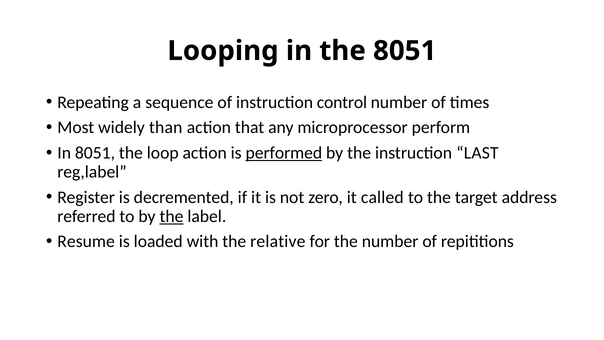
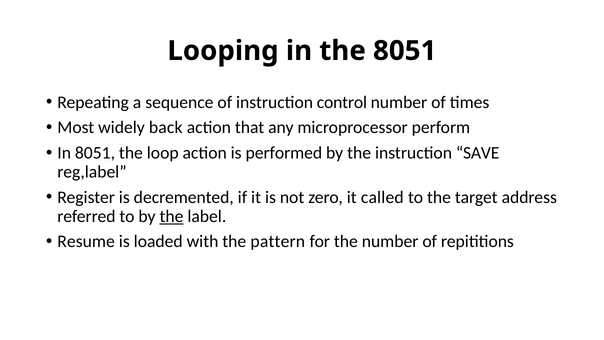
than: than -> back (166, 127)
performed underline: present -> none (284, 153)
LAST: LAST -> SAVE (478, 153)
relative: relative -> pattern (278, 241)
